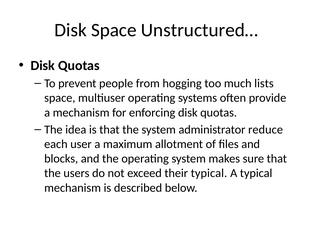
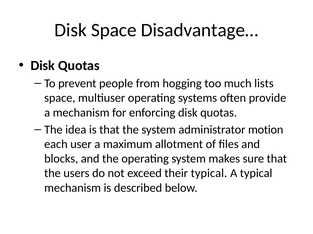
Unstructured…: Unstructured… -> Disadvantage… (200, 30)
reduce: reduce -> motion (266, 130)
